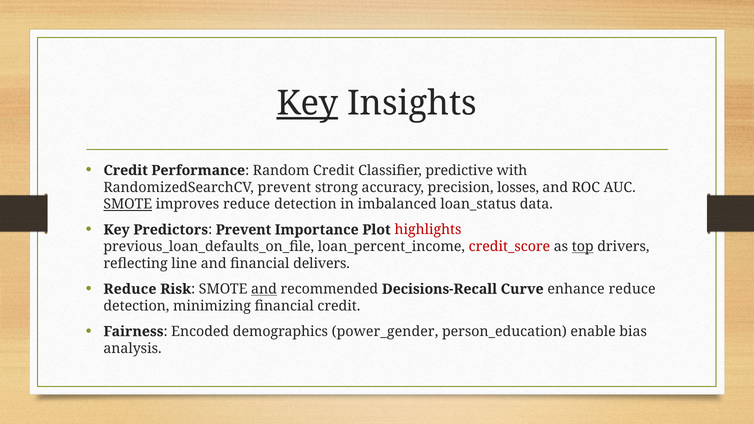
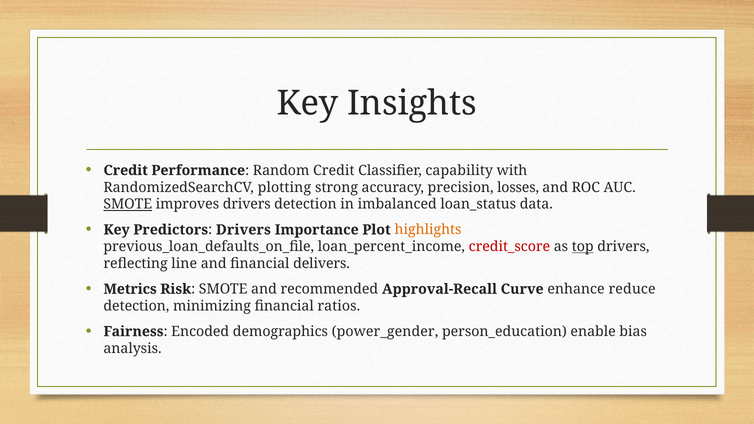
Key underline: present -> none (308, 103)
predictive: predictive -> capability (459, 170)
RandomizedSearchCV prevent: prevent -> plotting (284, 187)
improves reduce: reduce -> drivers (247, 204)
Predictors Prevent: Prevent -> Drivers (243, 230)
highlights colour: red -> orange (428, 230)
Reduce: Reduce -> Metrics (130, 289)
and underline: present -> none (264, 289)
Decisions-Recall: Decisions-Recall -> Approval-Recall (439, 289)
financial credit: credit -> ratios (339, 306)
